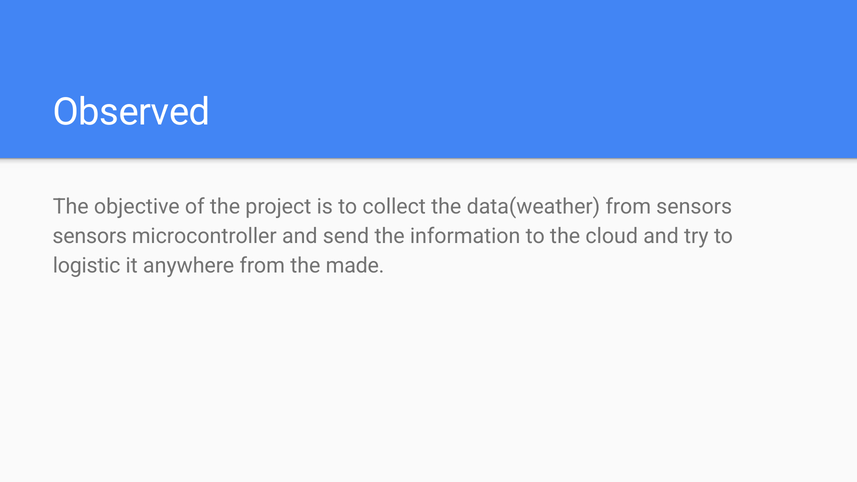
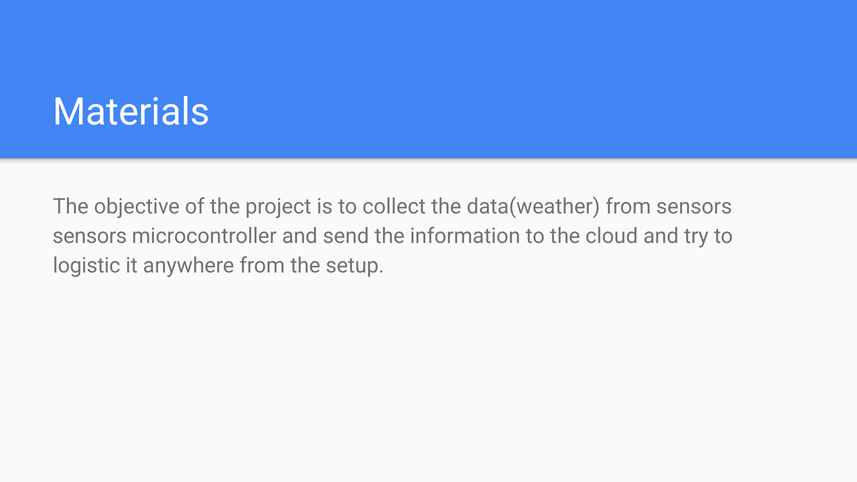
Observed: Observed -> Materials (131, 112)
made: made -> setup (355, 266)
